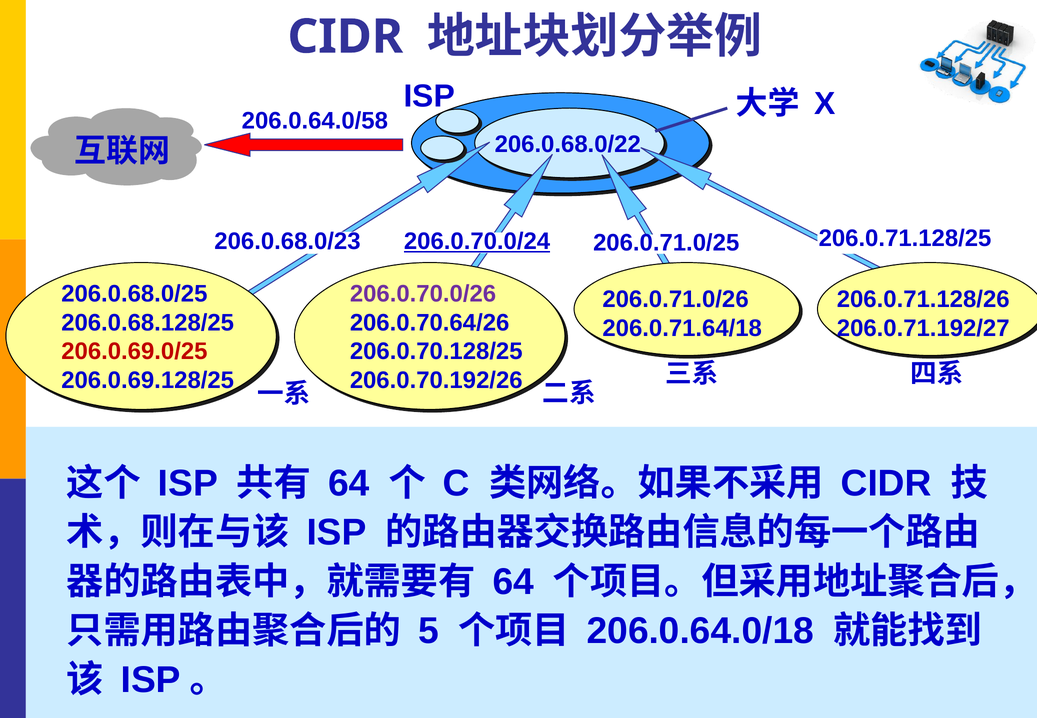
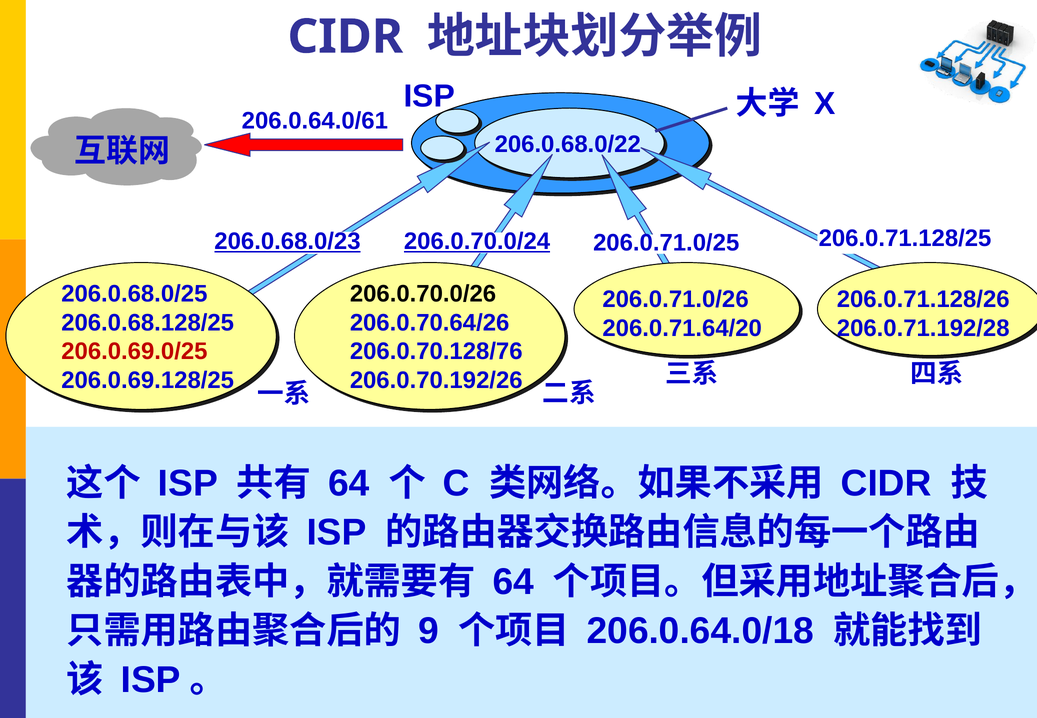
206.0.64.0/58: 206.0.64.0/58 -> 206.0.64.0/61 (315, 121)
206.0.68.0/23 underline: none -> present (287, 242)
206.0.70.0/26 colour: purple -> black (423, 294)
206.0.71.64/18: 206.0.71.64/18 -> 206.0.71.64/20 (682, 328)
206.0.71.192/27: 206.0.71.192/27 -> 206.0.71.192/28 (923, 328)
206.0.70.128/25: 206.0.70.128/25 -> 206.0.70.128/76 (436, 351)
5: 5 -> 9 (429, 631)
